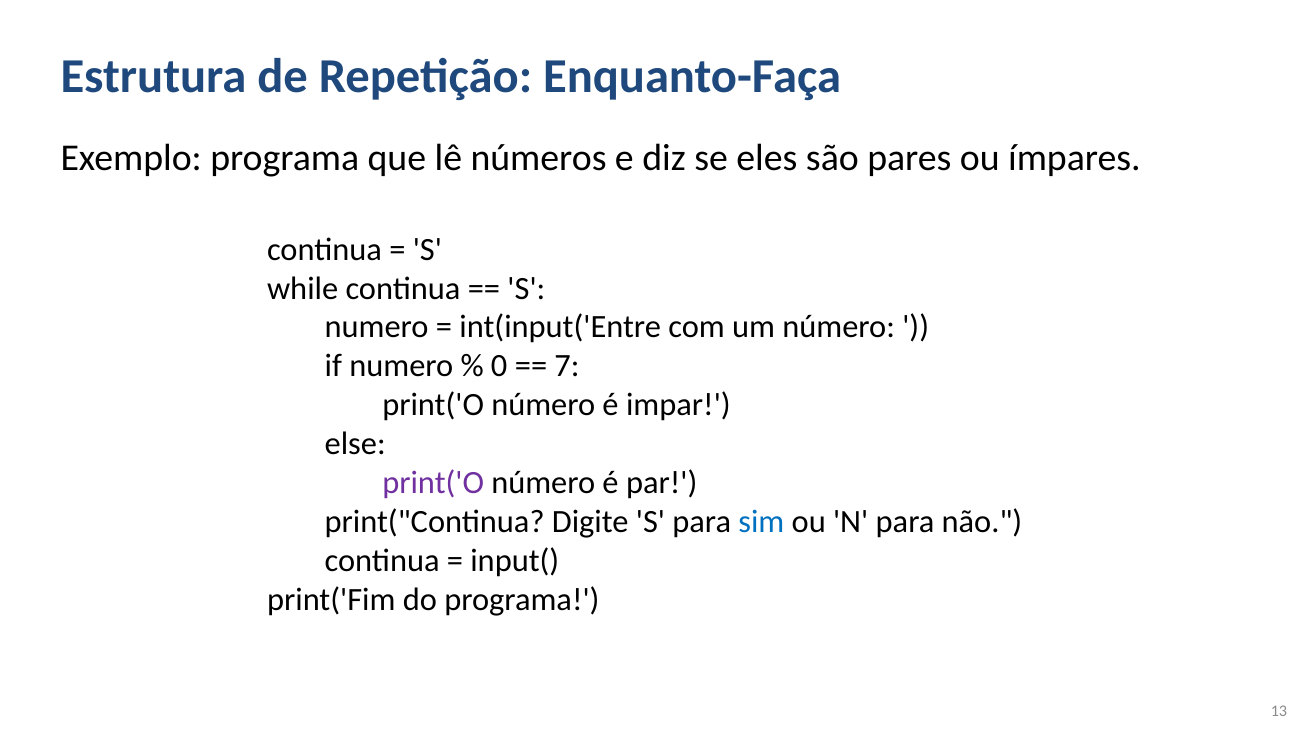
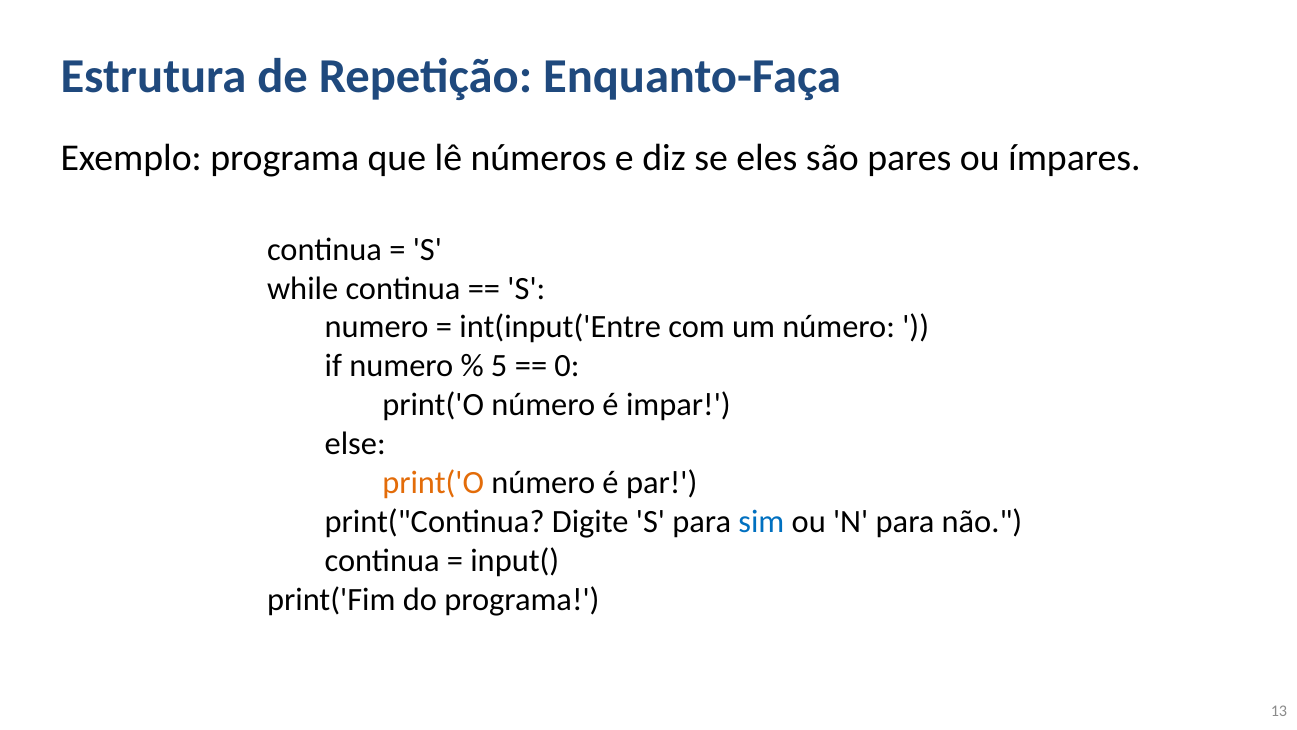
0: 0 -> 5 (499, 366)
7: 7 -> 0 (567, 366)
print('O colour: purple -> orange (433, 483)
